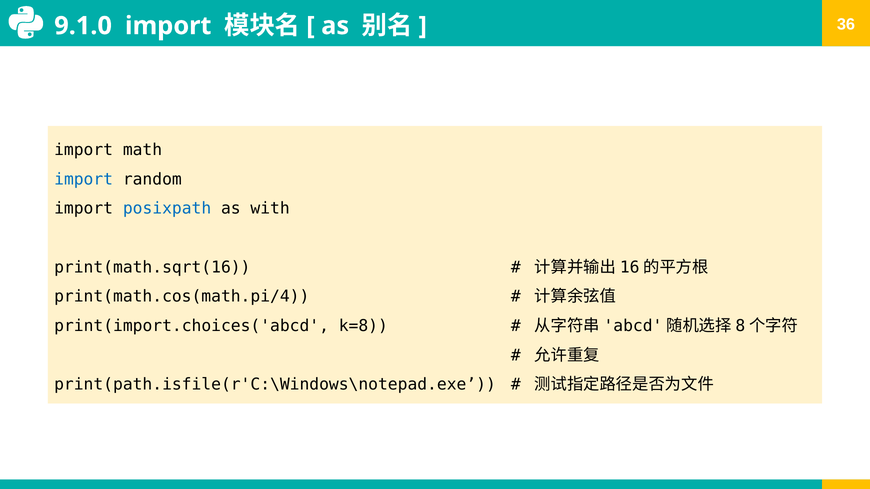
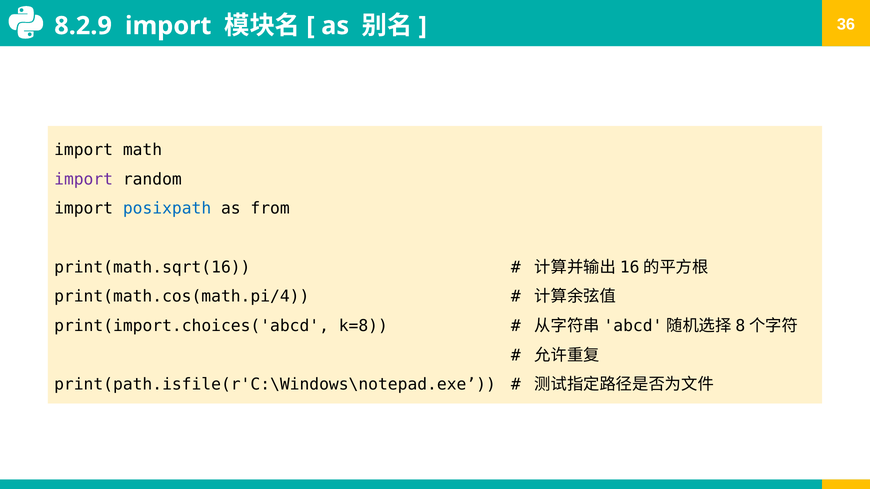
9.1.0: 9.1.0 -> 8.2.9 (83, 26)
import colour: blue -> purple (84, 179)
with: with -> from (270, 209)
